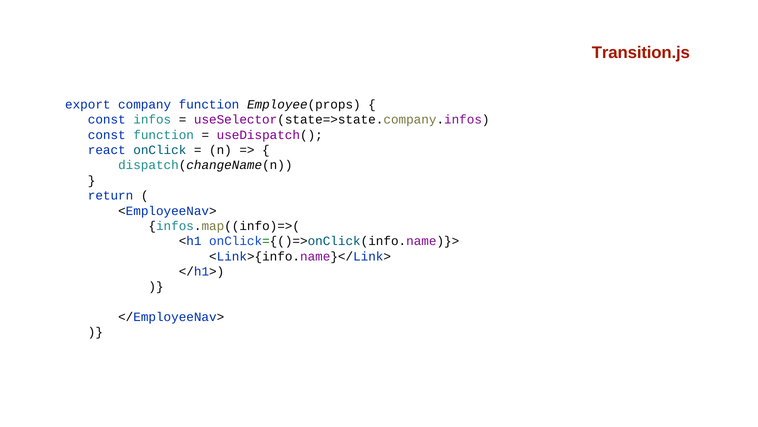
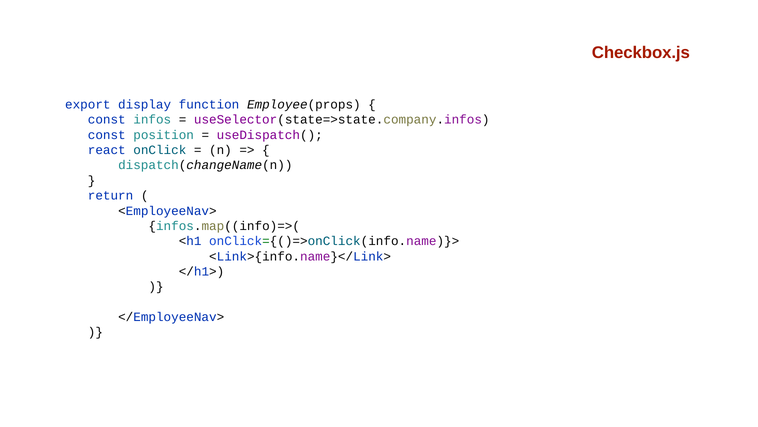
Transition.js: Transition.js -> Checkbox.js (641, 53)
company: company -> display (145, 104)
const function: function -> position (164, 135)
